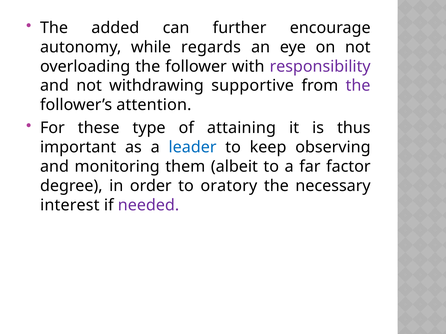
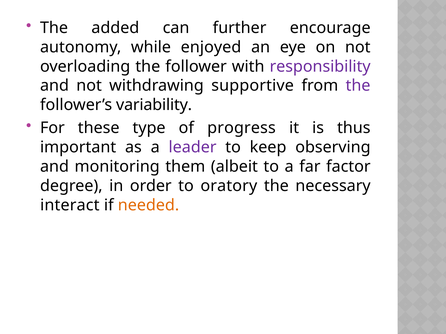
regards: regards -> enjoyed (211, 47)
attention: attention -> variability (154, 105)
attaining: attaining -> progress (241, 128)
leader colour: blue -> purple (193, 147)
interest: interest -> interact (70, 205)
needed colour: purple -> orange (148, 205)
